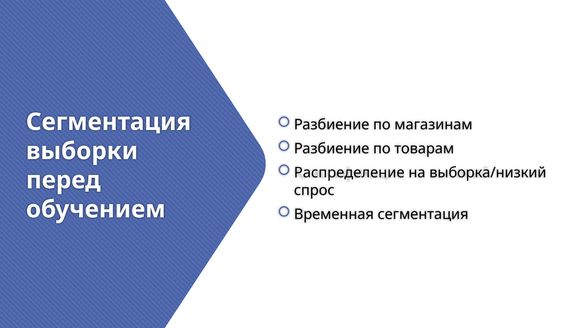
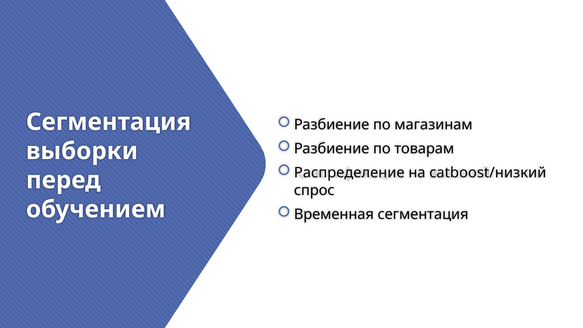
выборка/низкий: выборка/низкий -> catboost/низкий (488, 173)
